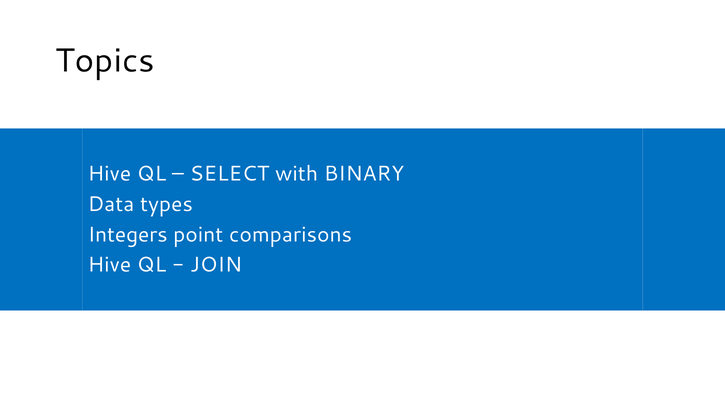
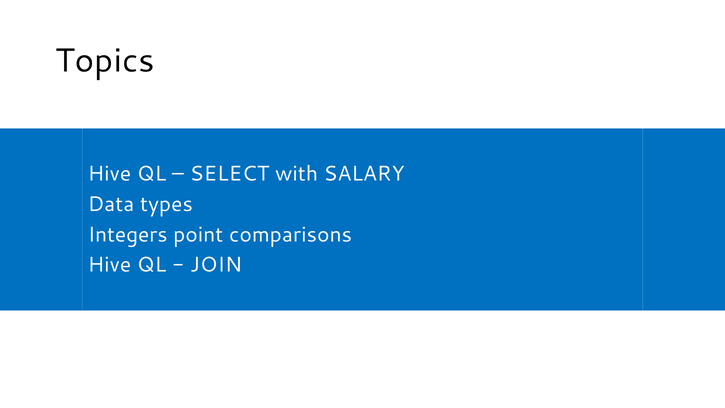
BINARY: BINARY -> SALARY (364, 174)
